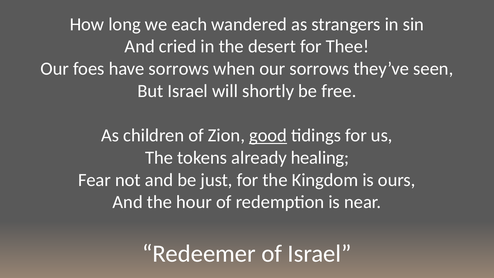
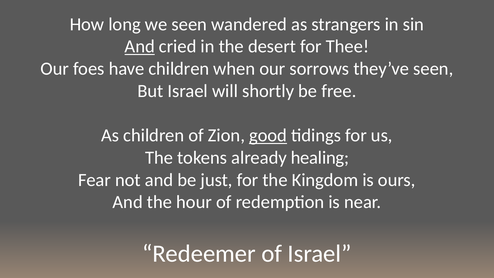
we each: each -> seen (189, 24)
And underline: none -> present (140, 47)
have sorrows: sorrows -> children (179, 69)
